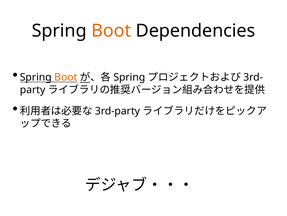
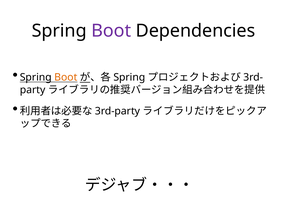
Boot colour: orange -> purple (111, 31)
